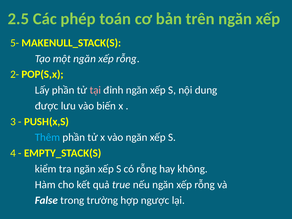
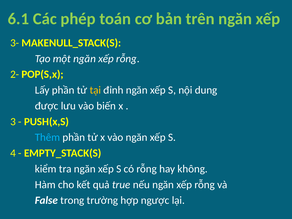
2.5: 2.5 -> 6.1 (18, 19)
5-: 5- -> 3- (15, 43)
tại colour: pink -> yellow (95, 90)
